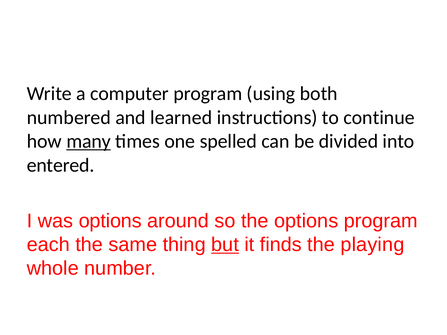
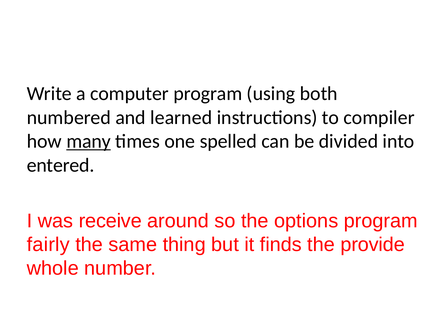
continue: continue -> compiler (379, 118)
was options: options -> receive (110, 221)
each: each -> fairly (48, 245)
but underline: present -> none (225, 245)
playing: playing -> provide (373, 245)
